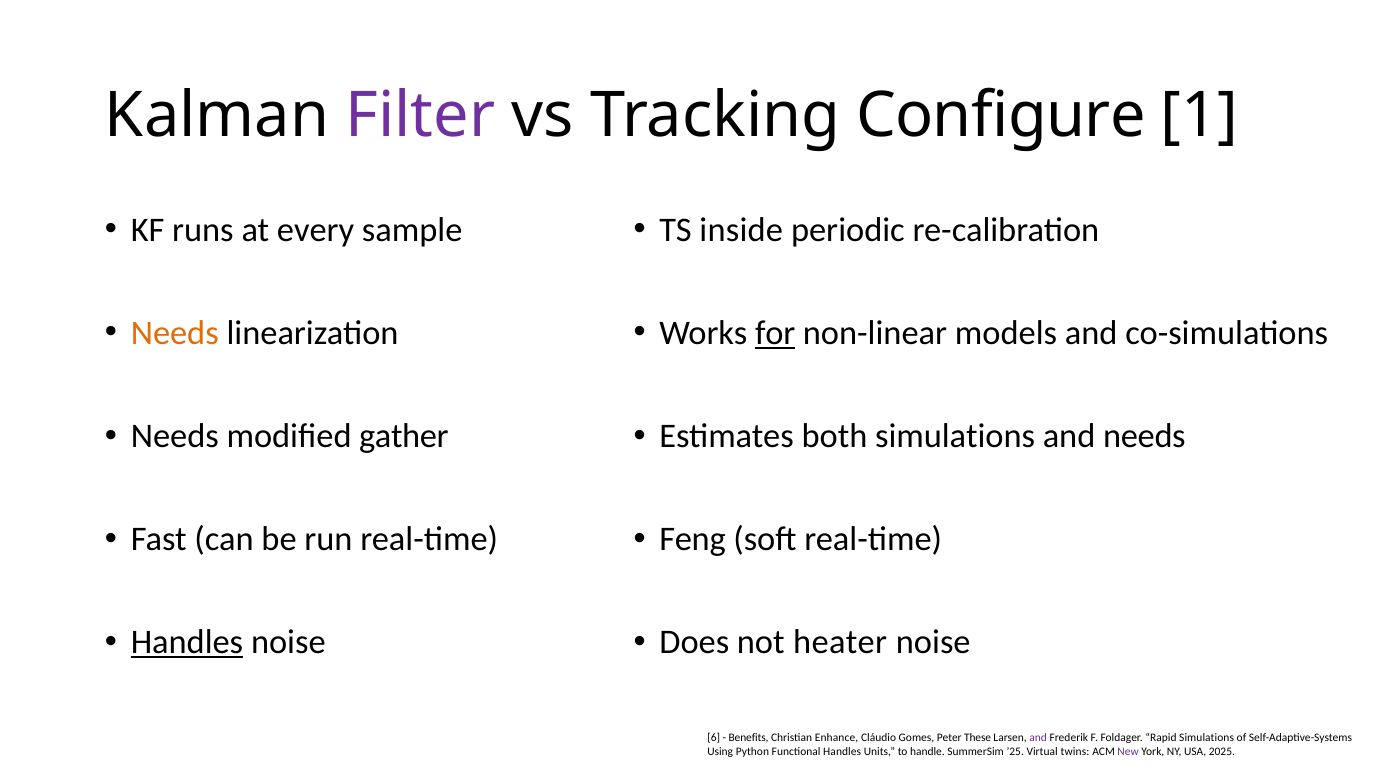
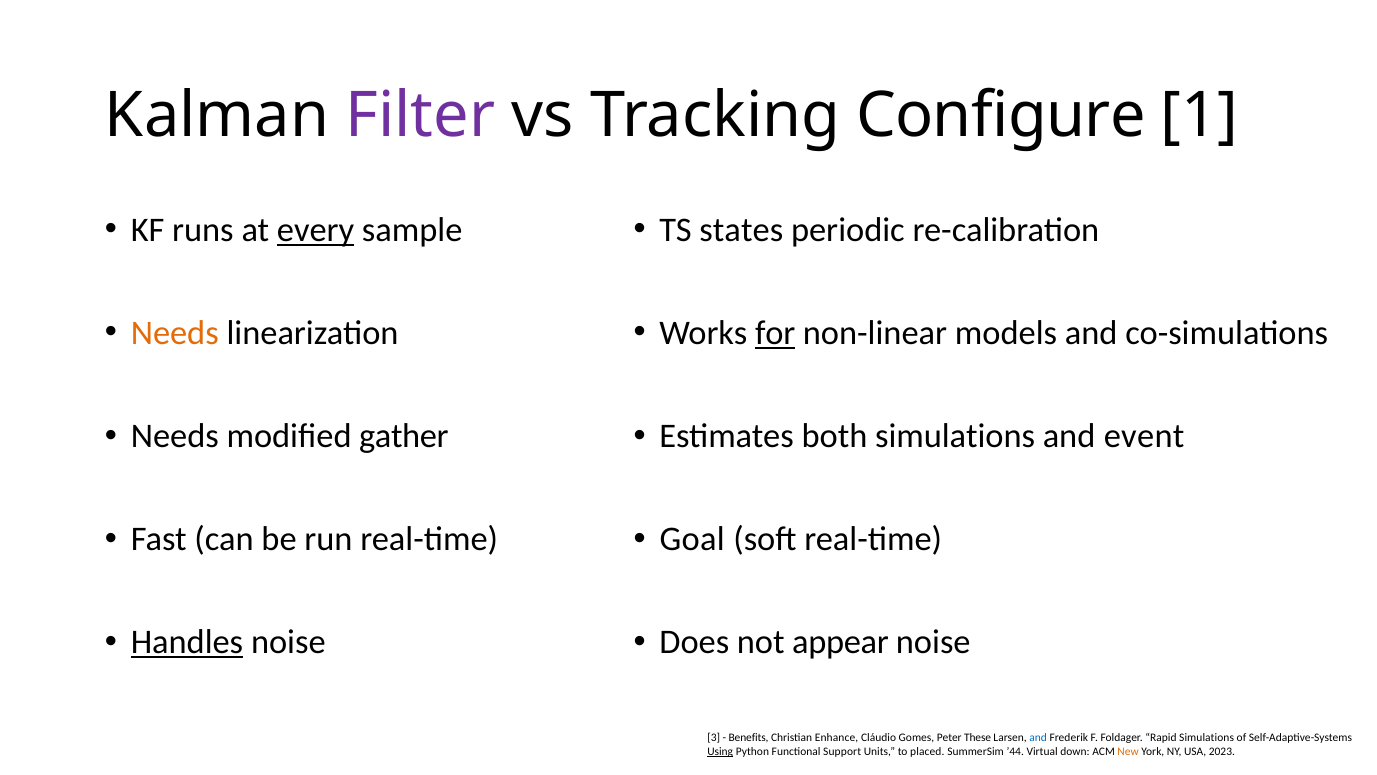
every underline: none -> present (316, 230)
inside: inside -> states (741, 230)
and needs: needs -> event (1144, 436)
Feng: Feng -> Goal (692, 539)
heater: heater -> appear (840, 642)
6: 6 -> 3 (714, 738)
and colour: purple -> blue (1038, 738)
Using underline: none -> present (720, 751)
Functional Handles: Handles -> Support (842, 751)
handle: handle -> placed (927, 751)
’25: ’25 -> ’44 (1015, 751)
twins: twins -> down (1075, 751)
New colour: purple -> orange (1128, 751)
2025: 2025 -> 2023 (1222, 751)
